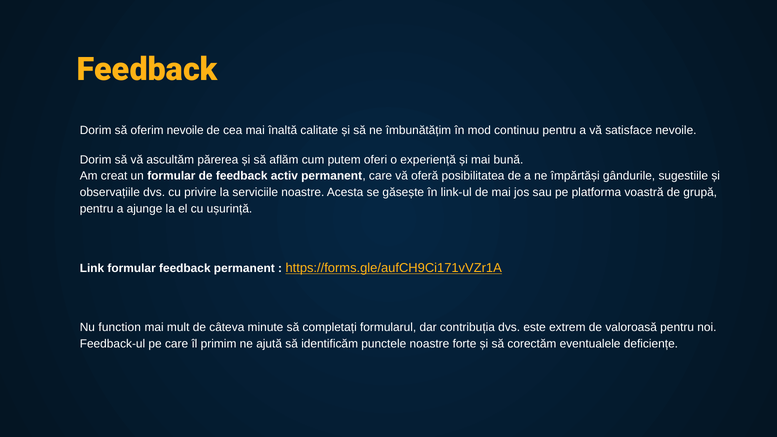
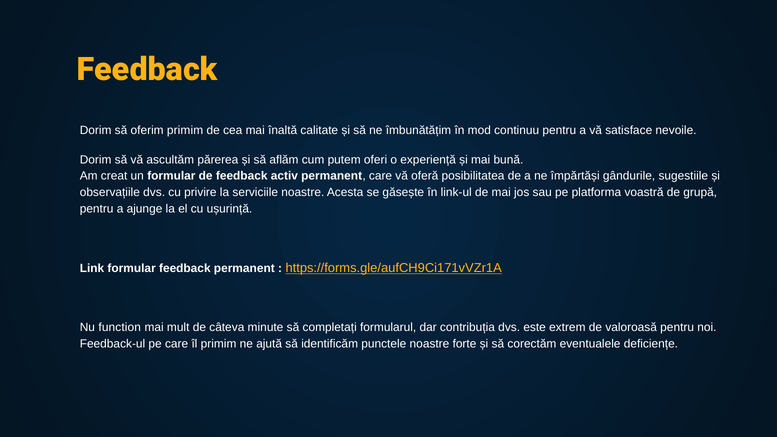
oferim nevoile: nevoile -> primim (185, 130)
